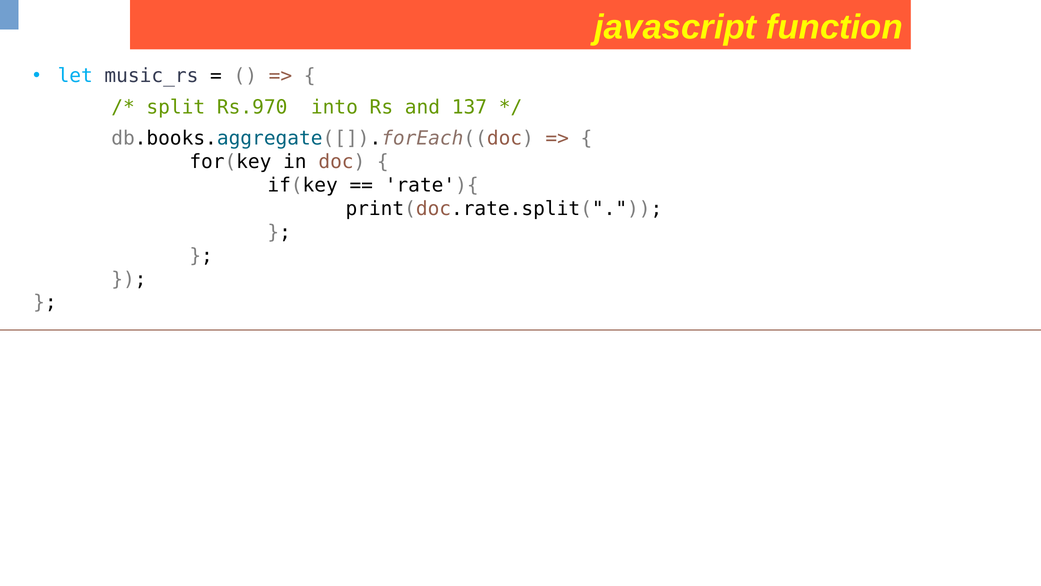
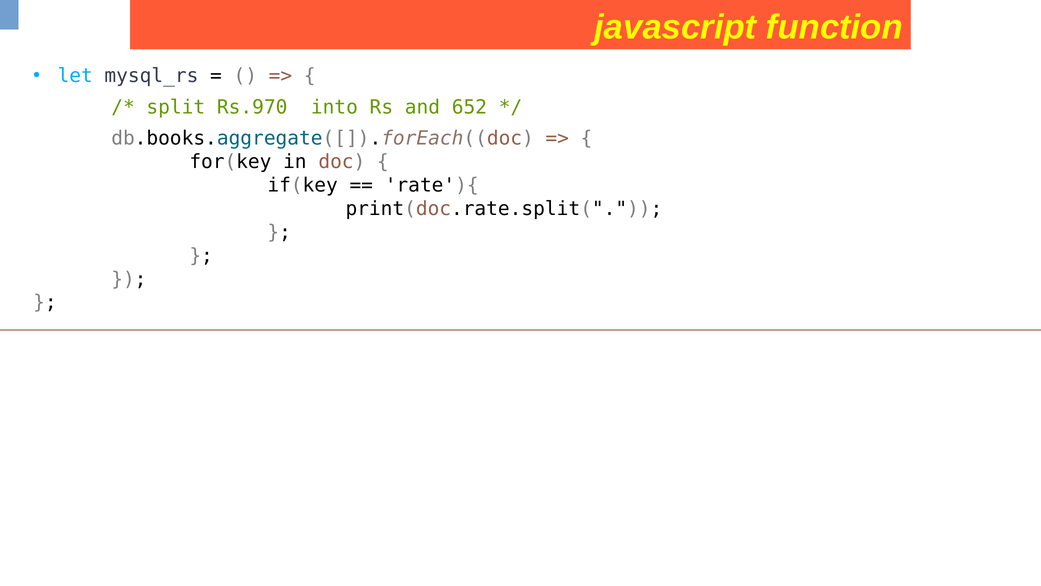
music_rs: music_rs -> mysql_rs (151, 76)
137: 137 -> 652 (469, 107)
